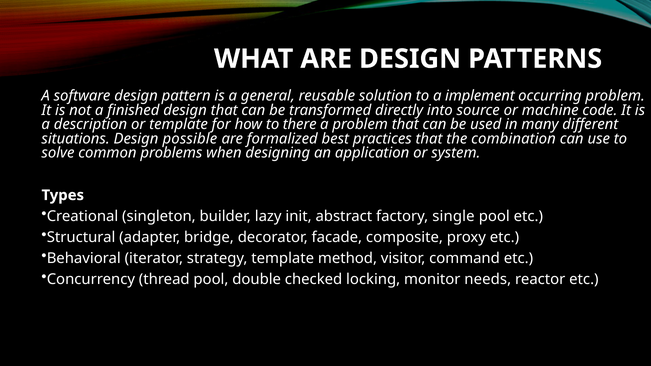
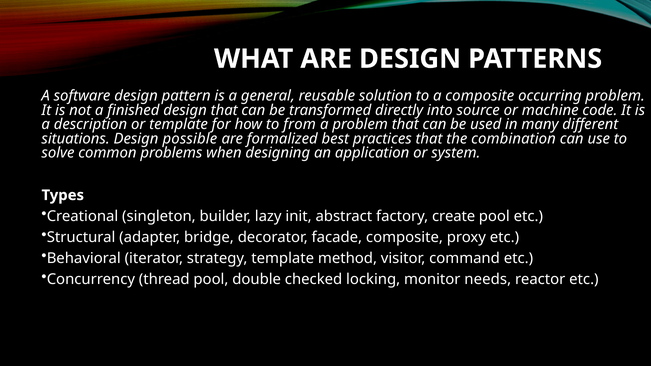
a implement: implement -> composite (480, 96)
there: there -> from (300, 124)
single: single -> create (454, 216)
